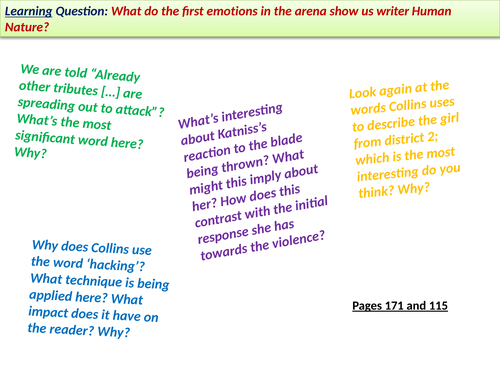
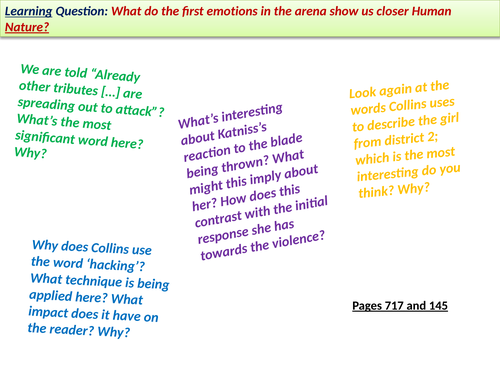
writer: writer -> closer (393, 11)
Nature underline: none -> present (27, 27)
171: 171 -> 717 (394, 306)
115: 115 -> 145 (438, 306)
